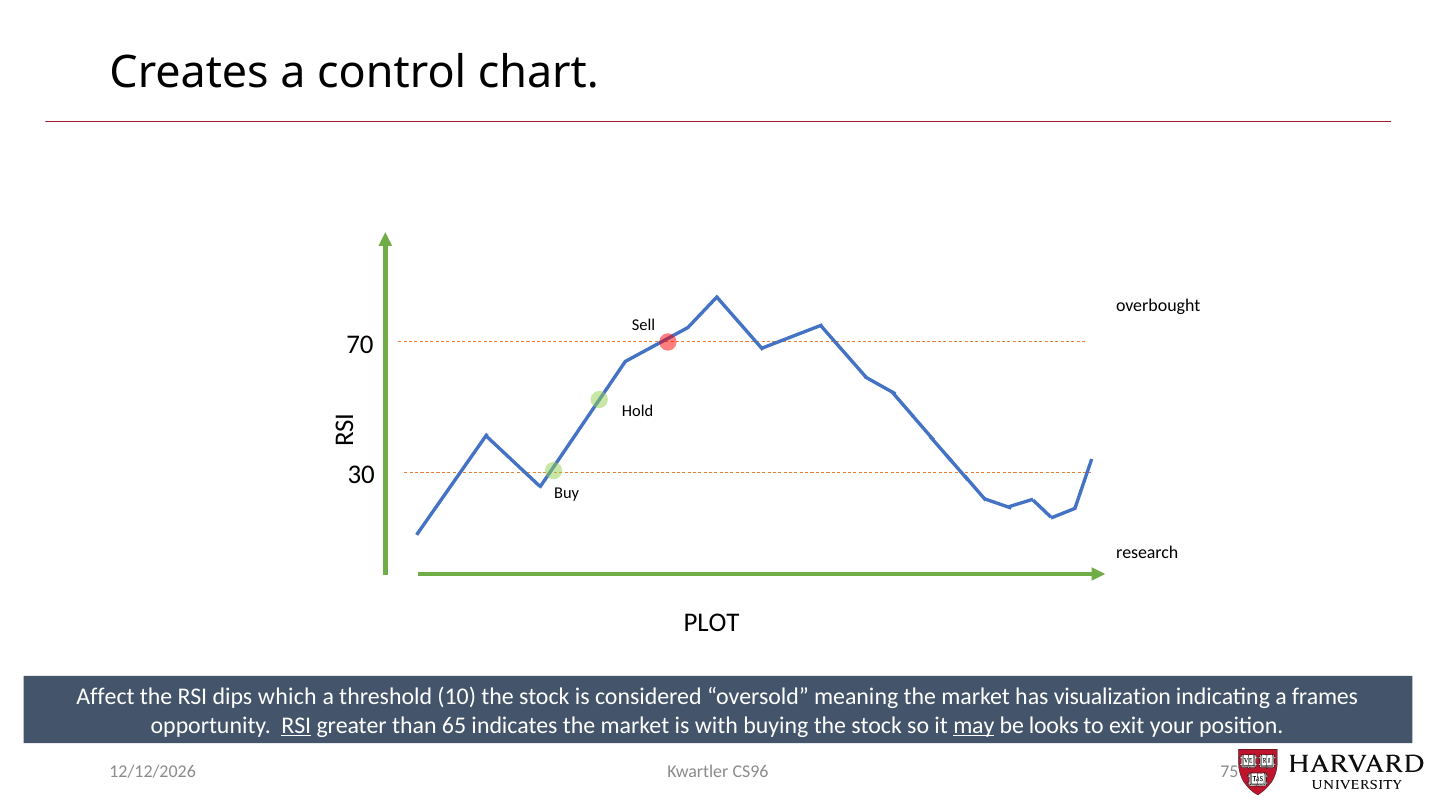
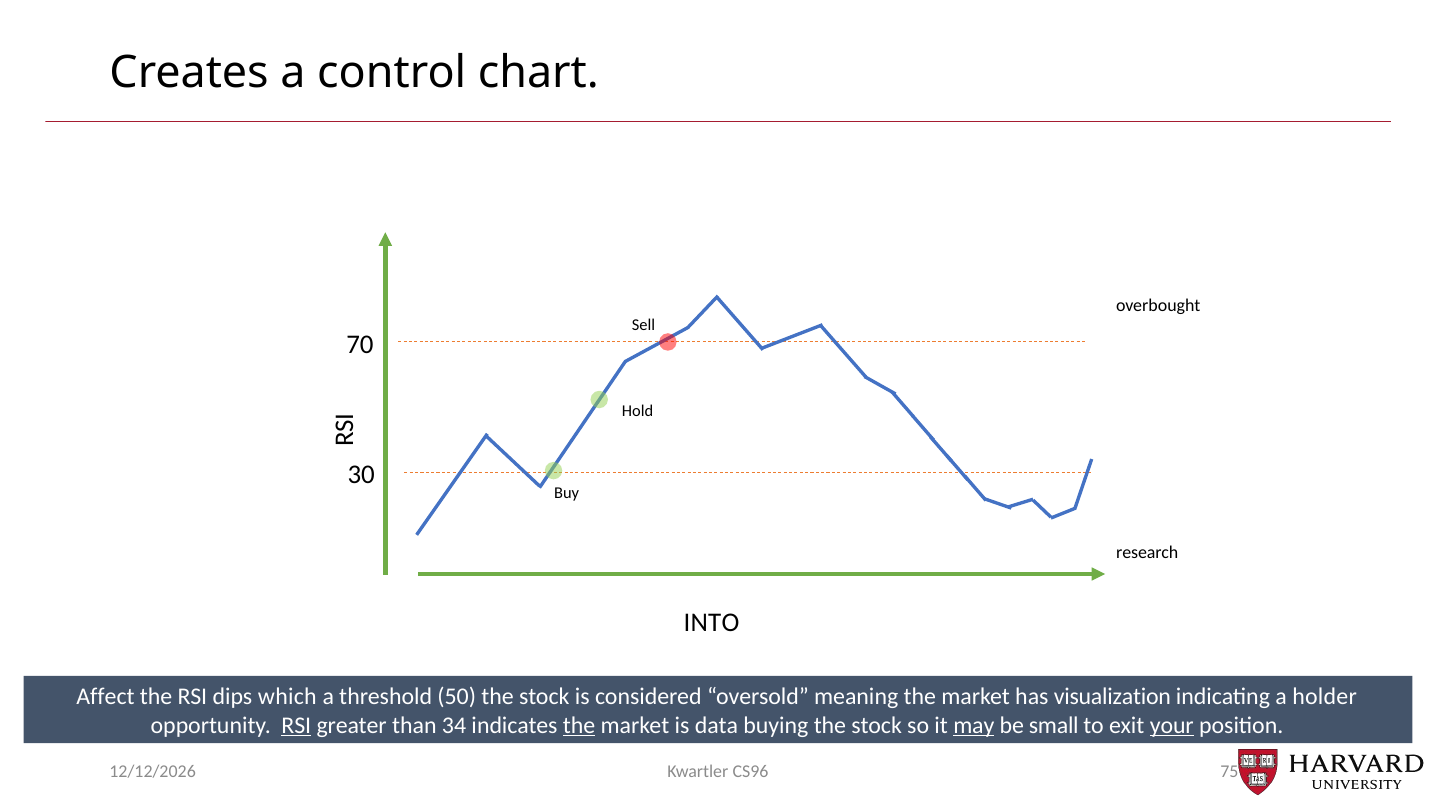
PLOT: PLOT -> INTO (711, 622)
10: 10 -> 50 (457, 697)
frames: frames -> holder (1325, 697)
65: 65 -> 34 (454, 725)
the underline: none -> present (579, 725)
with: with -> data (716, 725)
looks: looks -> small (1054, 725)
your underline: none -> present (1172, 725)
